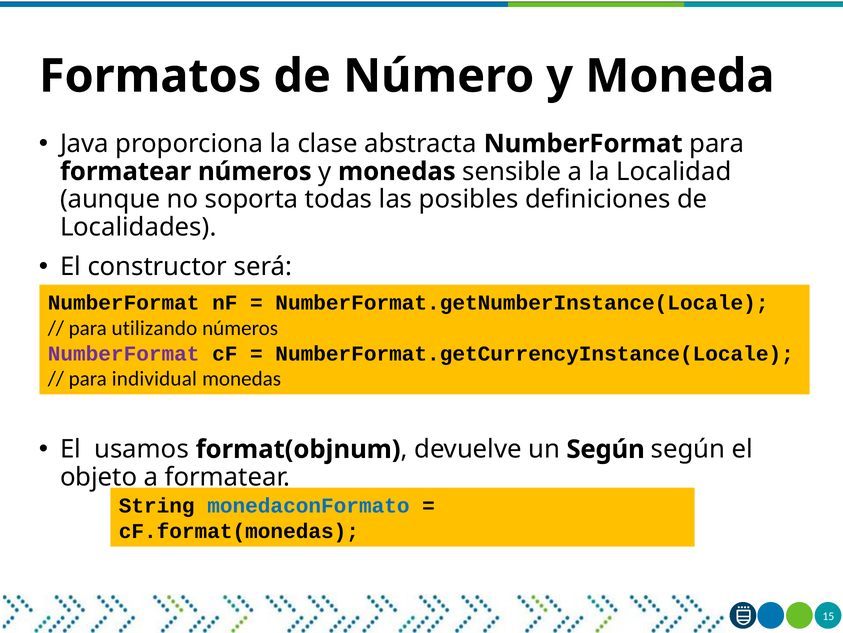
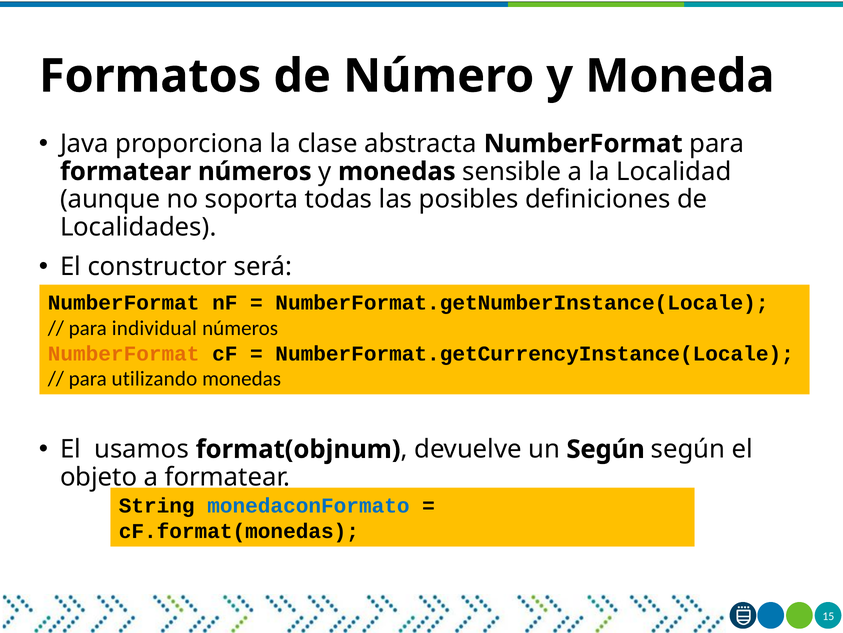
utilizando: utilizando -> individual (154, 328)
NumberFormat colour: purple -> orange (124, 353)
individual: individual -> utilizando (154, 379)
